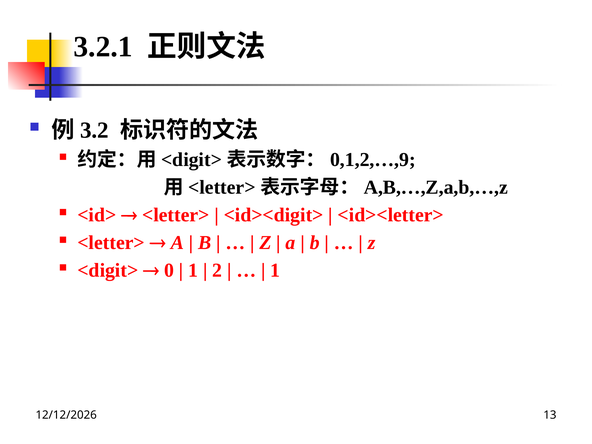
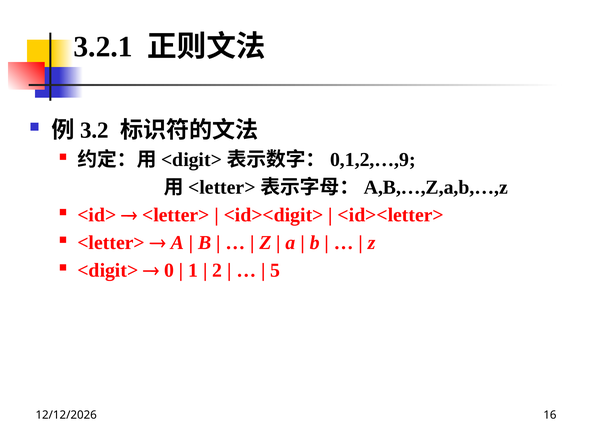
1: 1 -> 5 (275, 270)
13: 13 -> 16 (550, 415)
